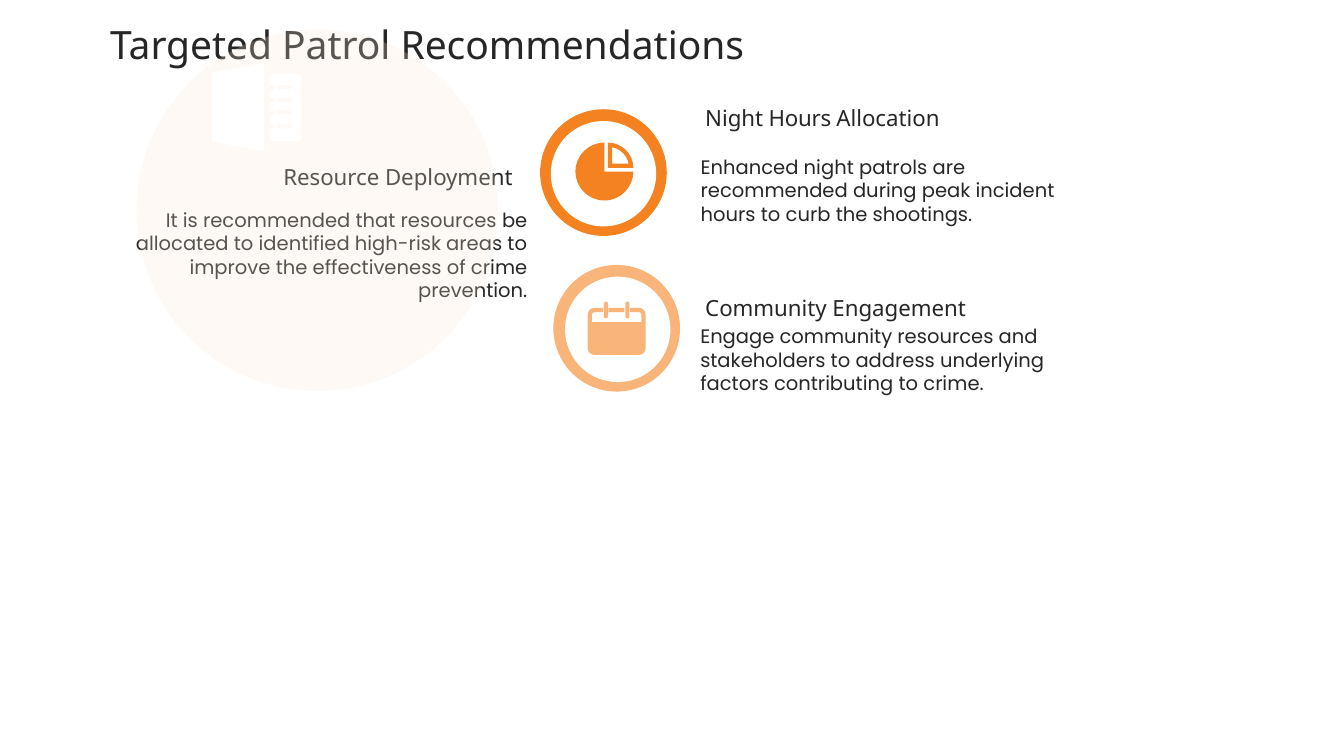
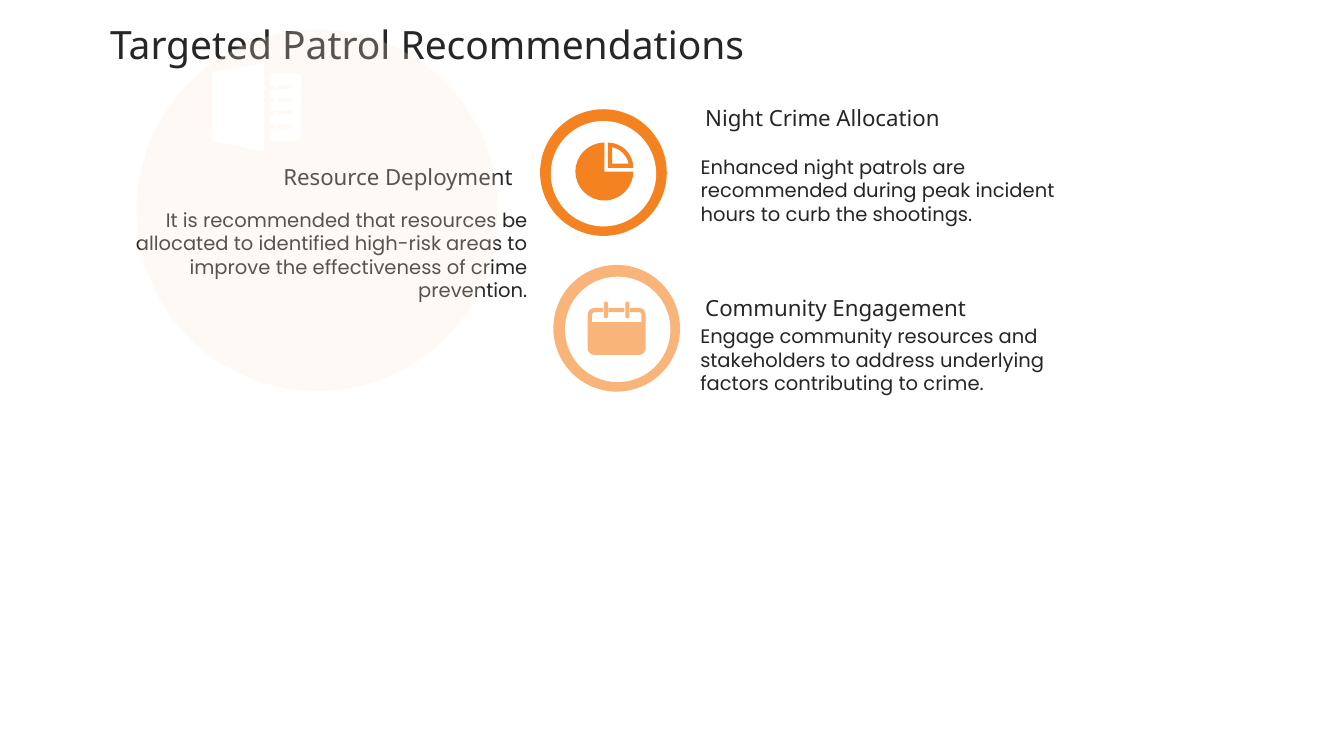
Night Hours: Hours -> Crime (800, 119)
